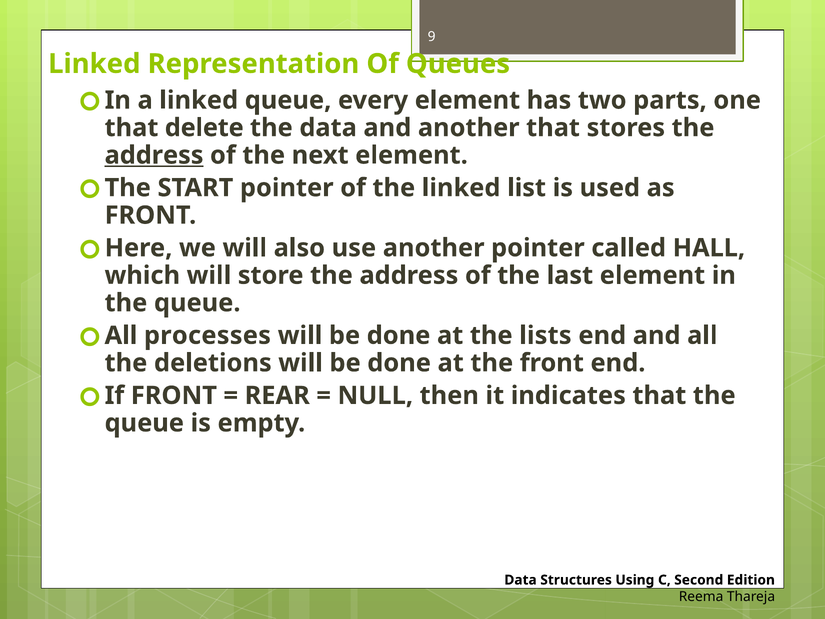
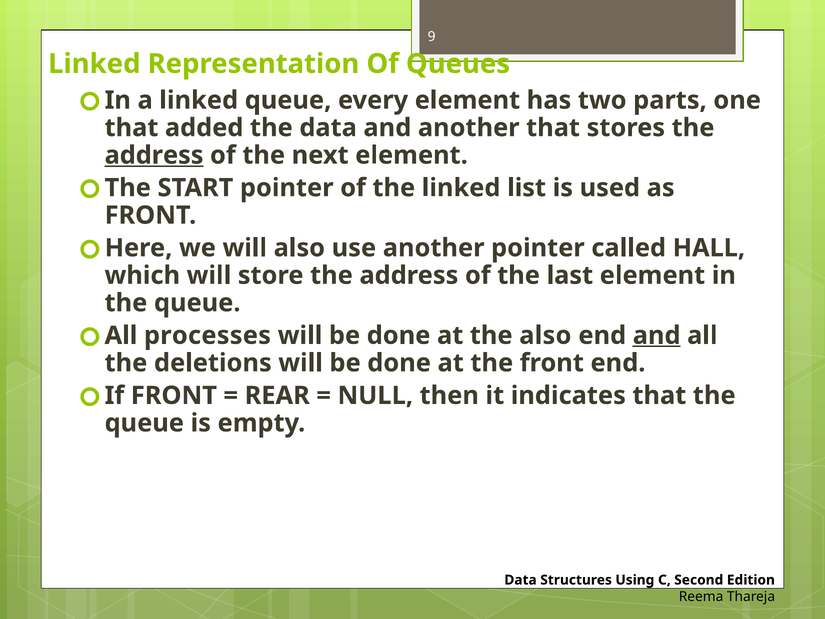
delete: delete -> added (204, 128)
the lists: lists -> also (545, 335)
and underline: none -> present (657, 335)
